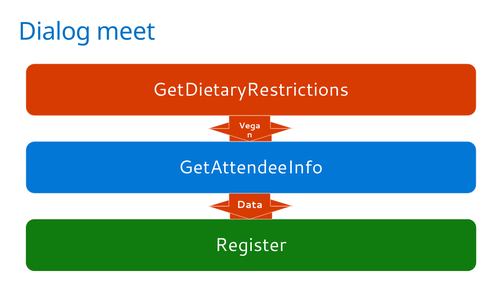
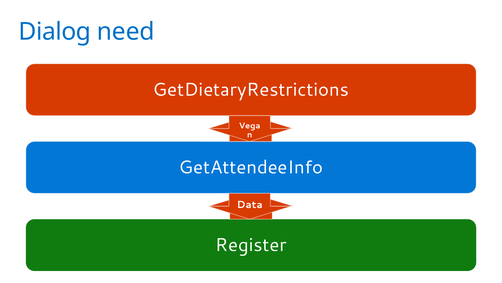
meet: meet -> need (126, 32)
